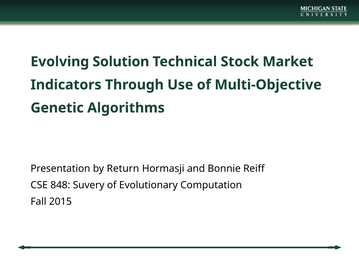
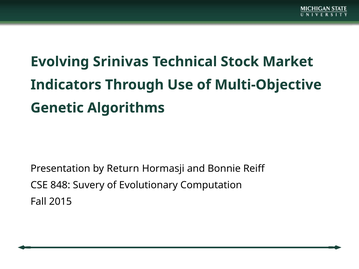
Solution: Solution -> Srinivas (121, 62)
